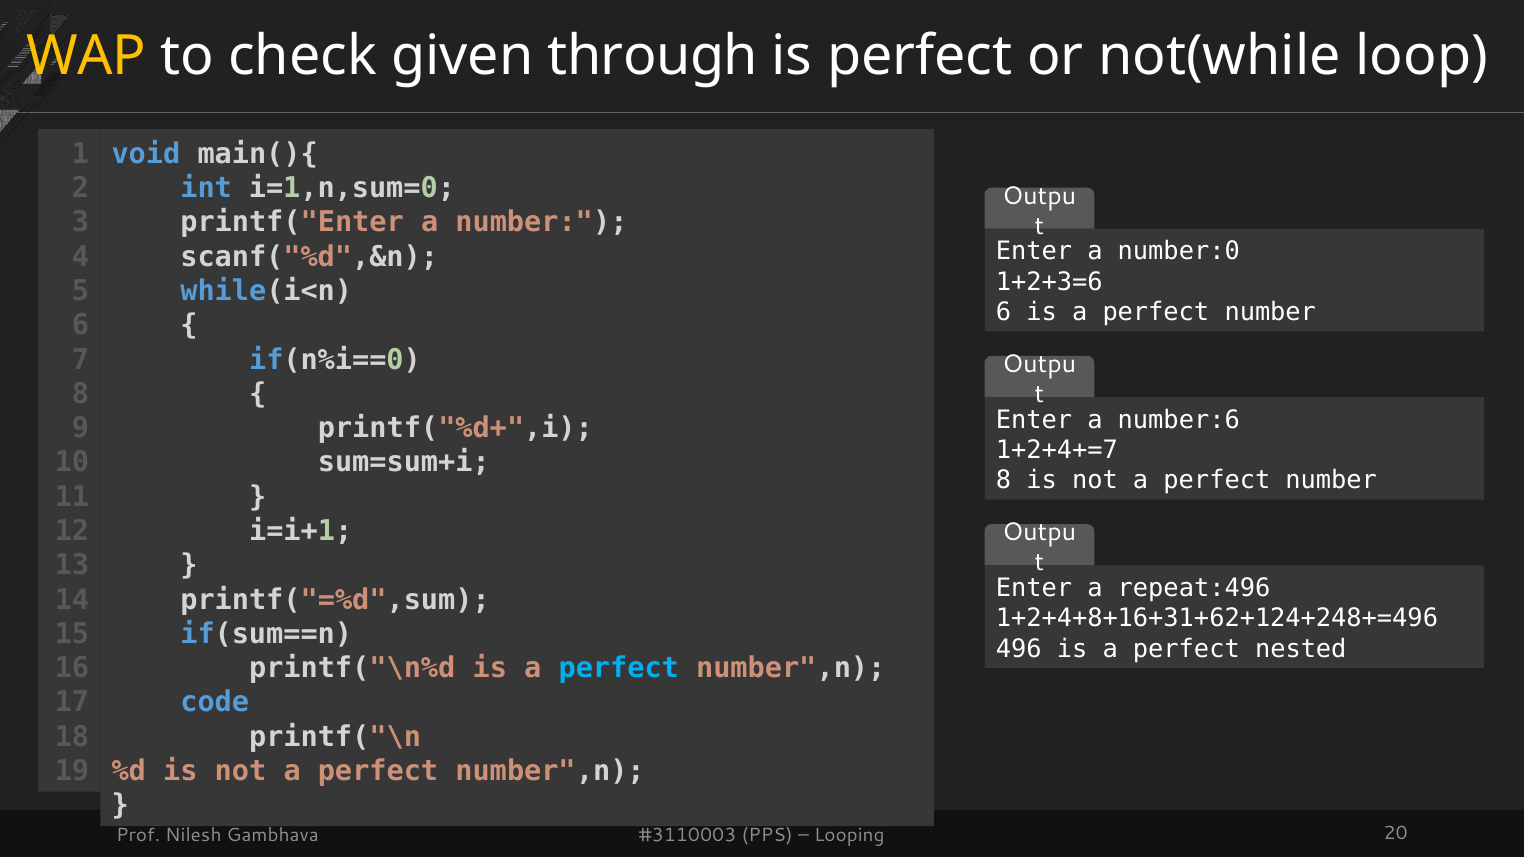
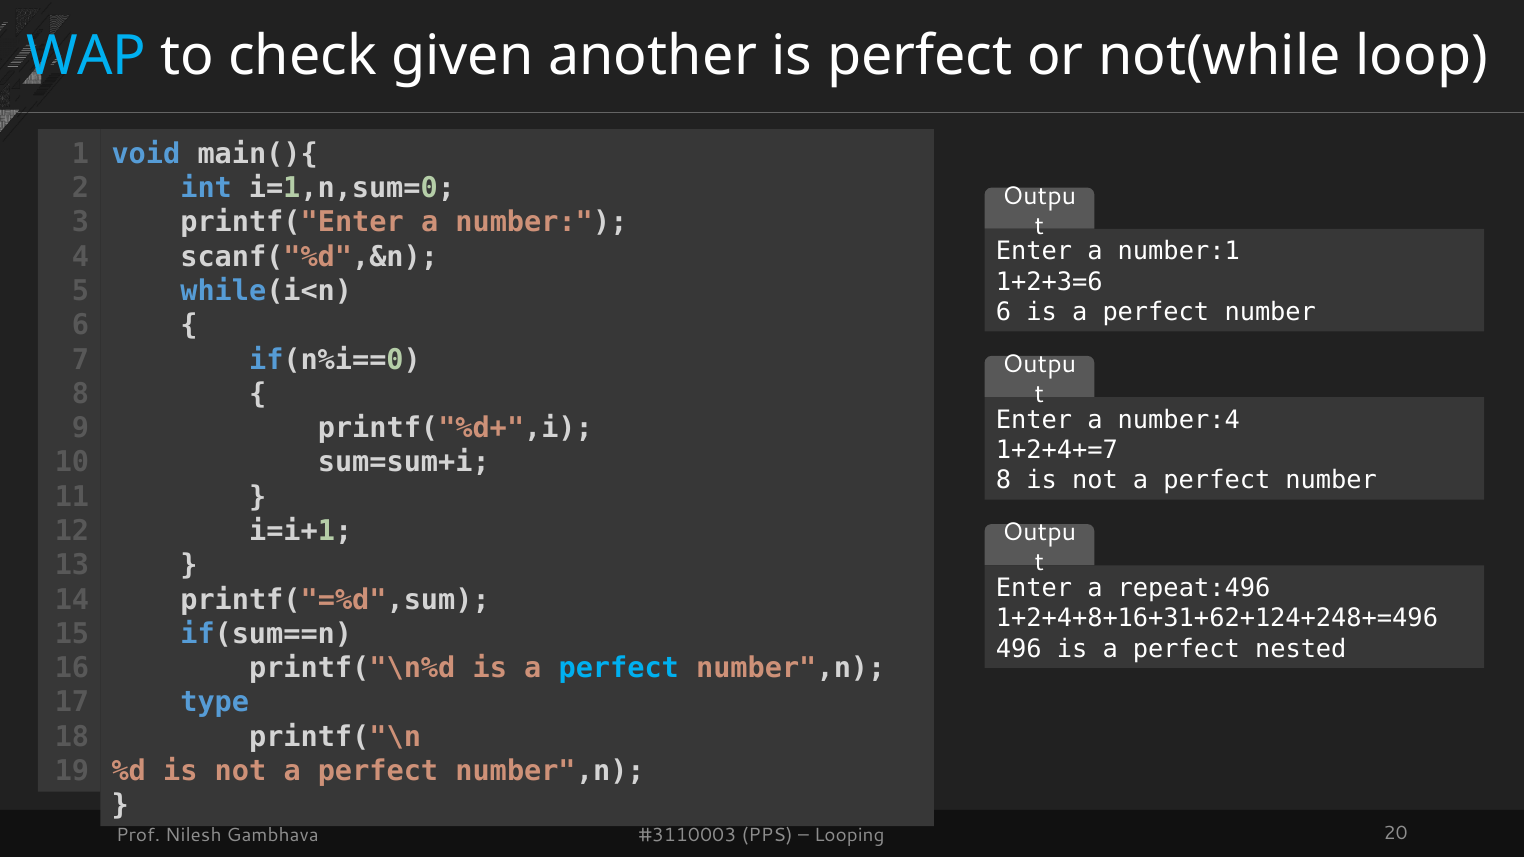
WAP colour: yellow -> light blue (87, 56)
through: through -> another (653, 56)
number:0: number:0 -> number:1 (1179, 251)
number:6: number:6 -> number:4 (1179, 420)
code: code -> type (215, 703)
